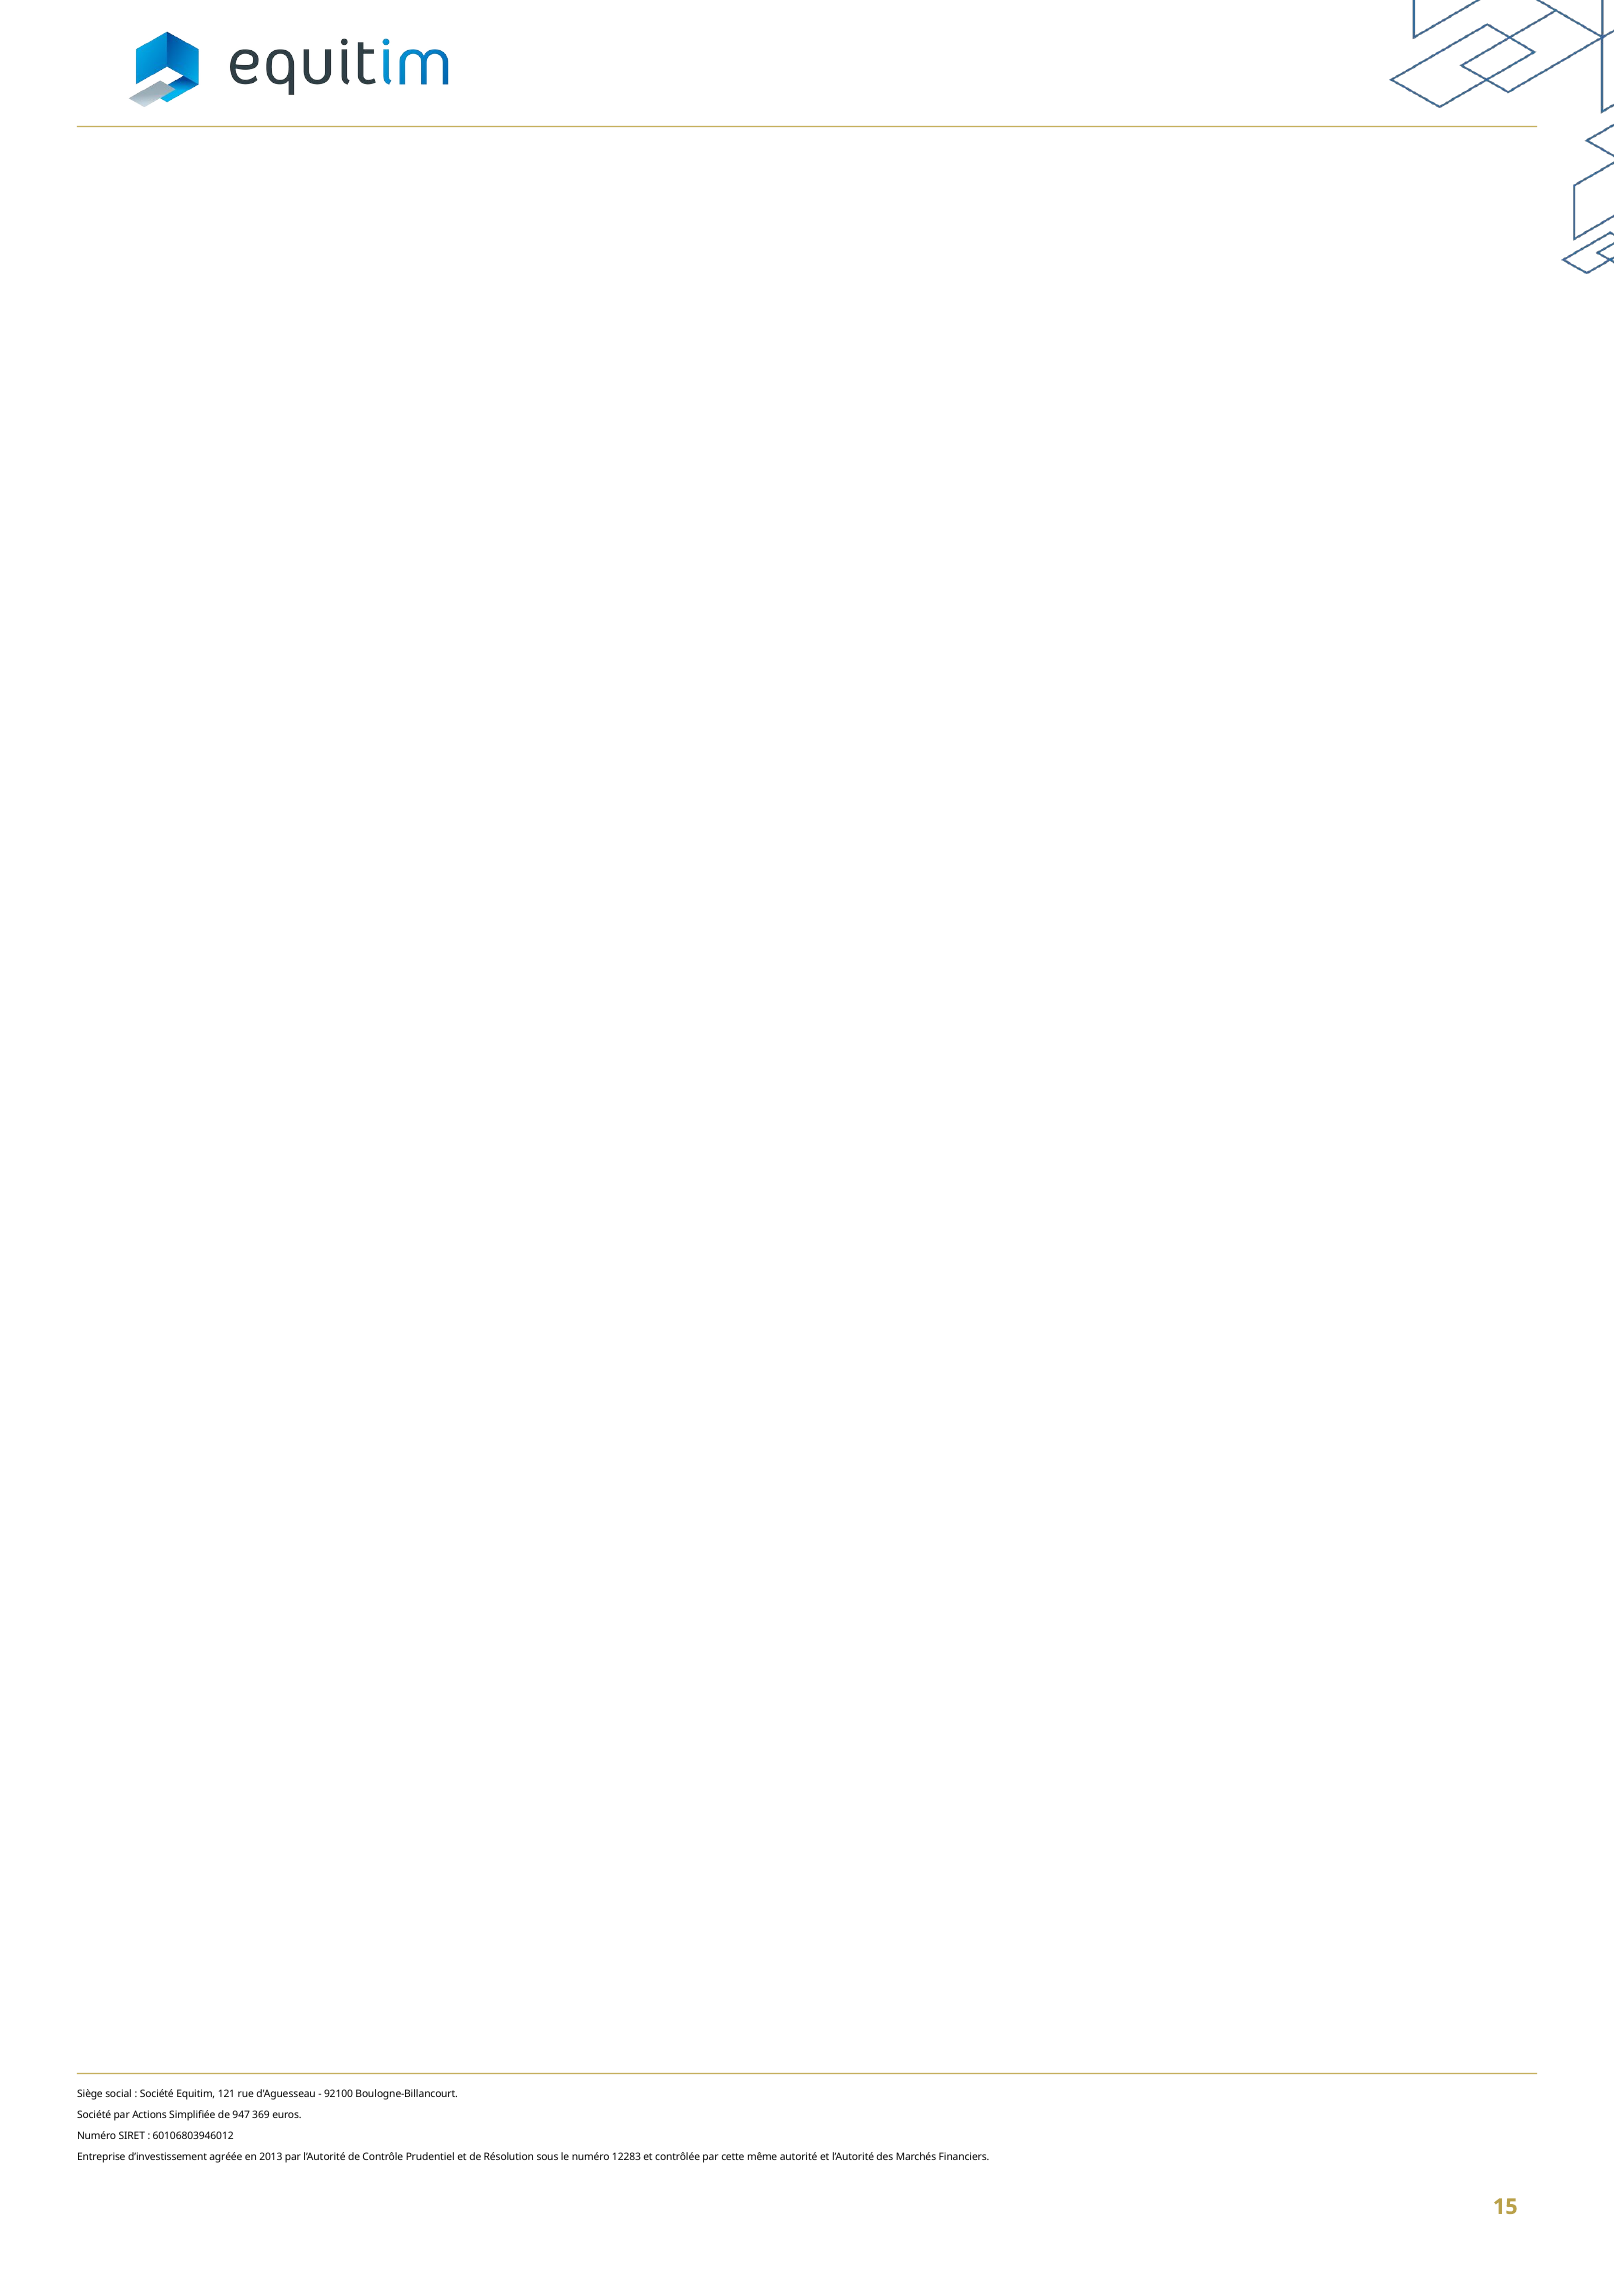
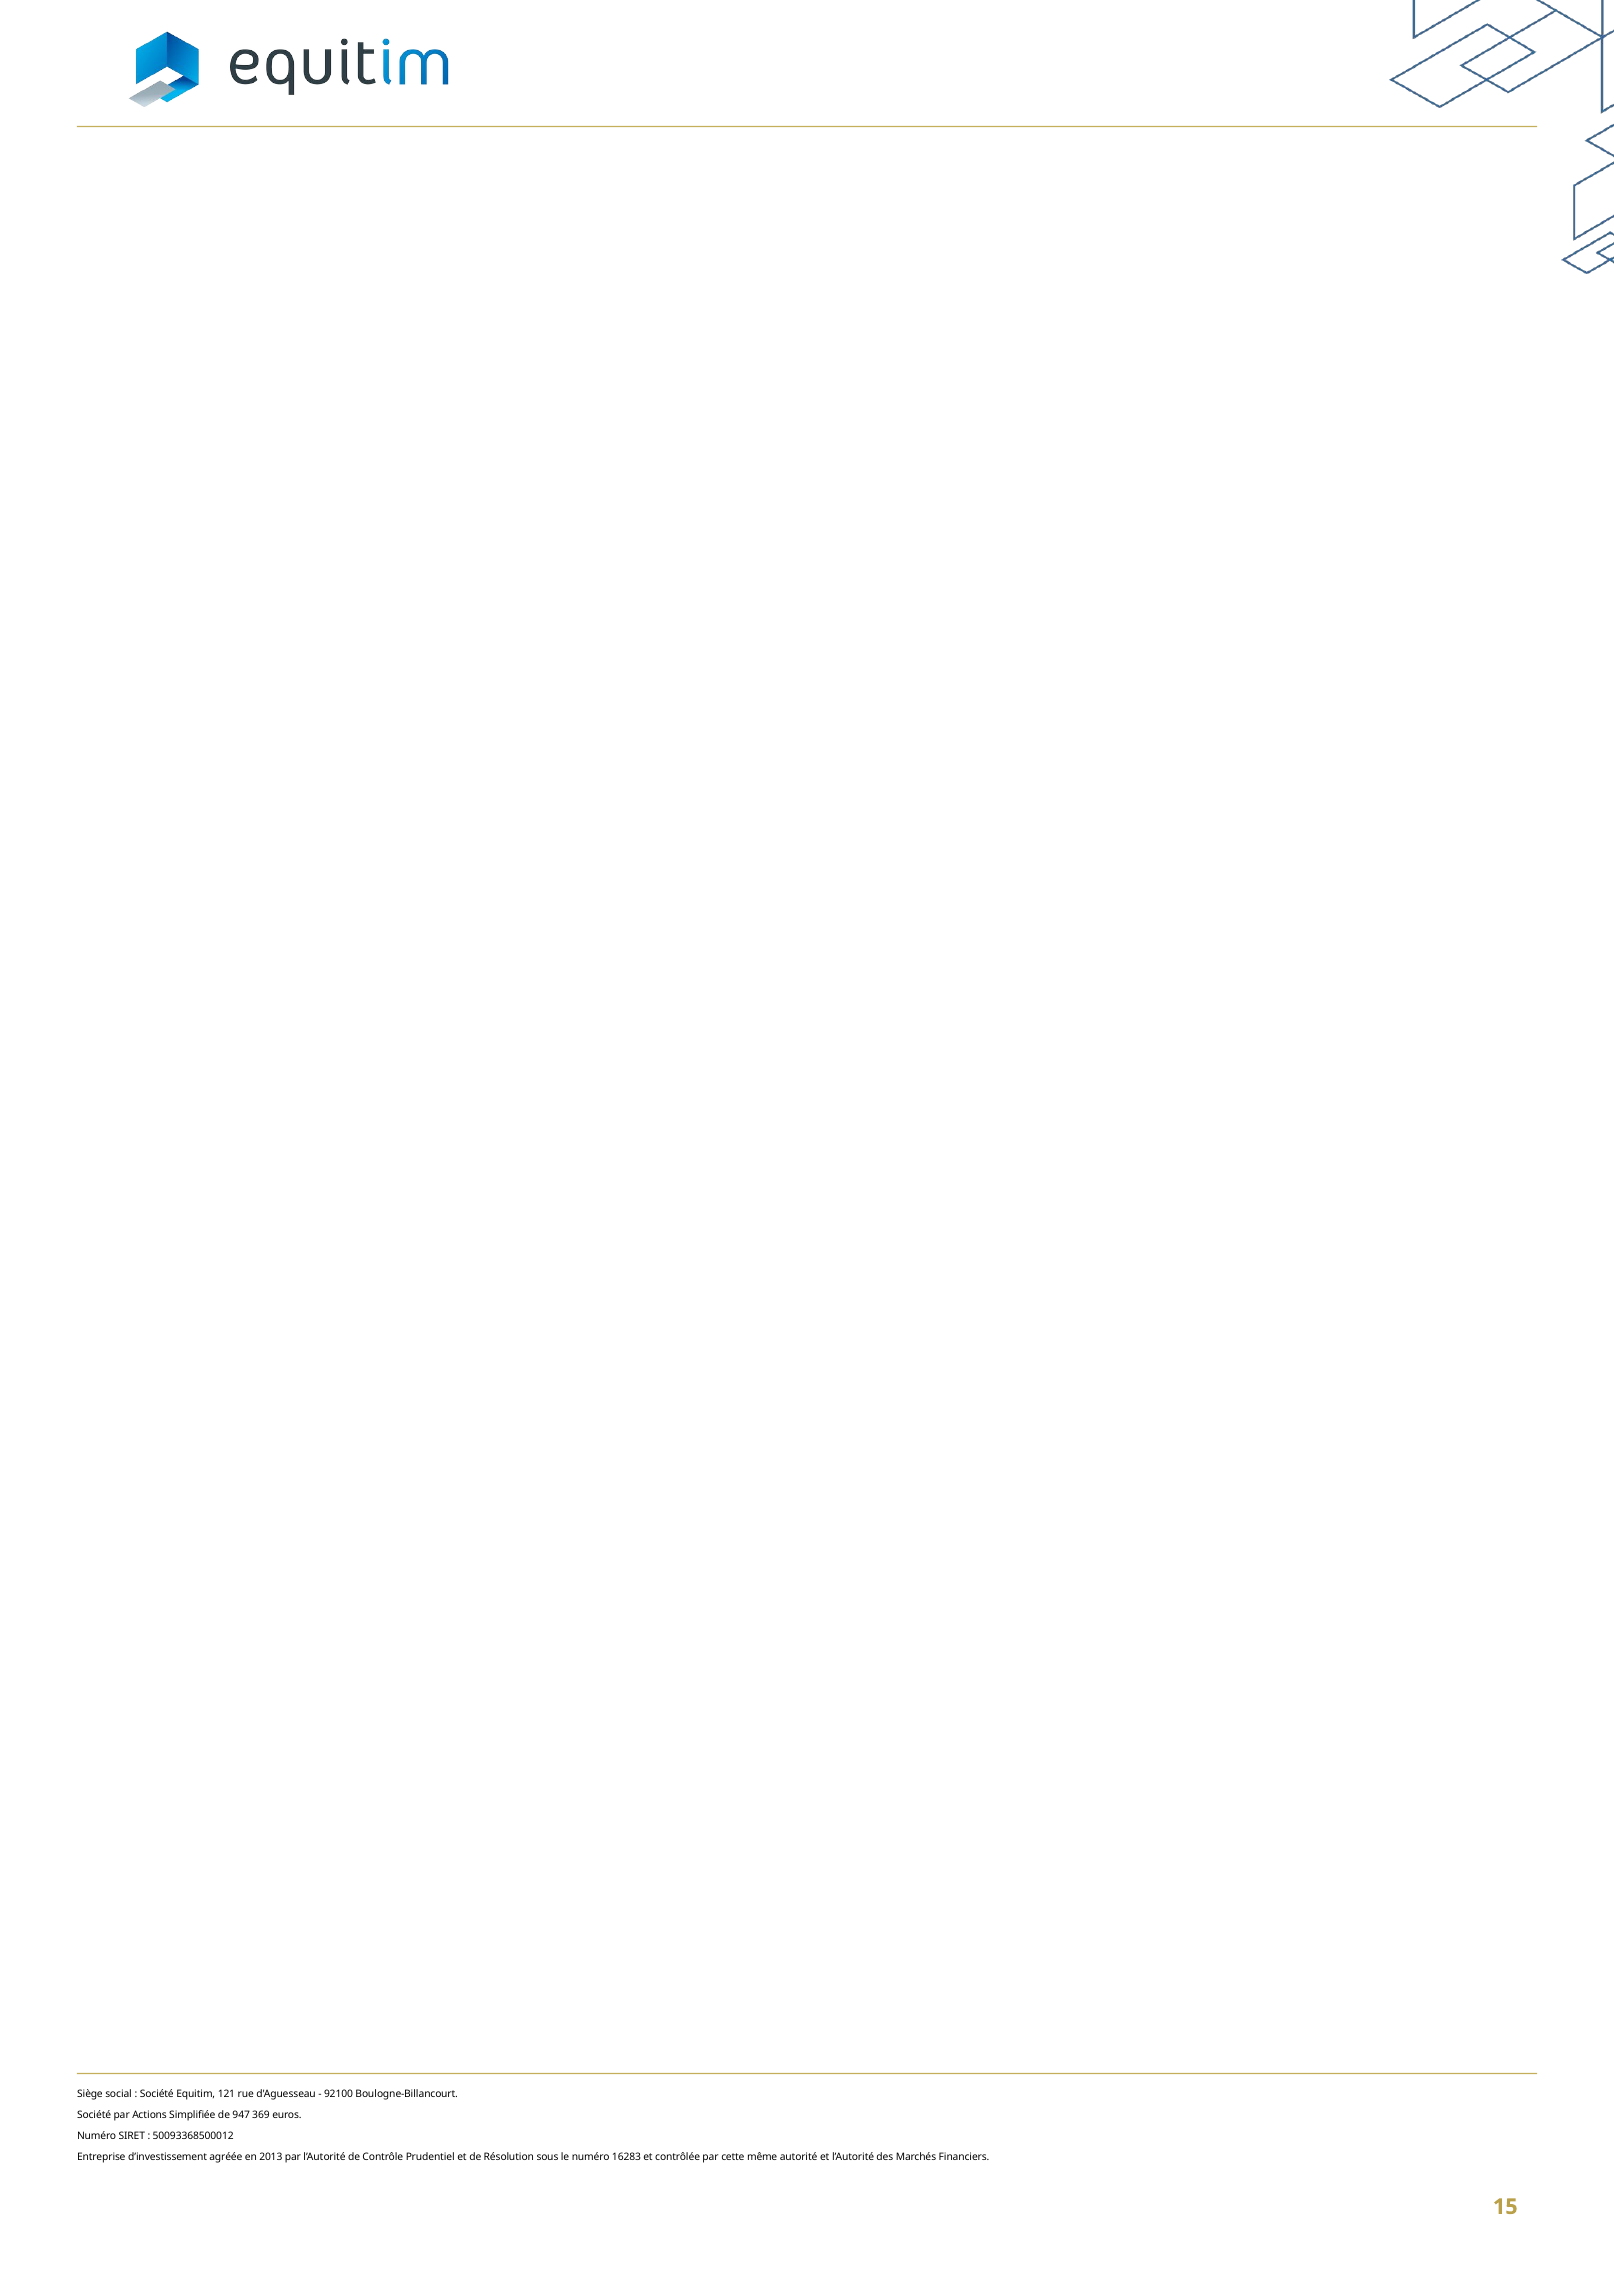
60106803946012: 60106803946012 -> 50093368500012 (193, 2136)
12283: 12283 -> 16283 (627, 2157)
